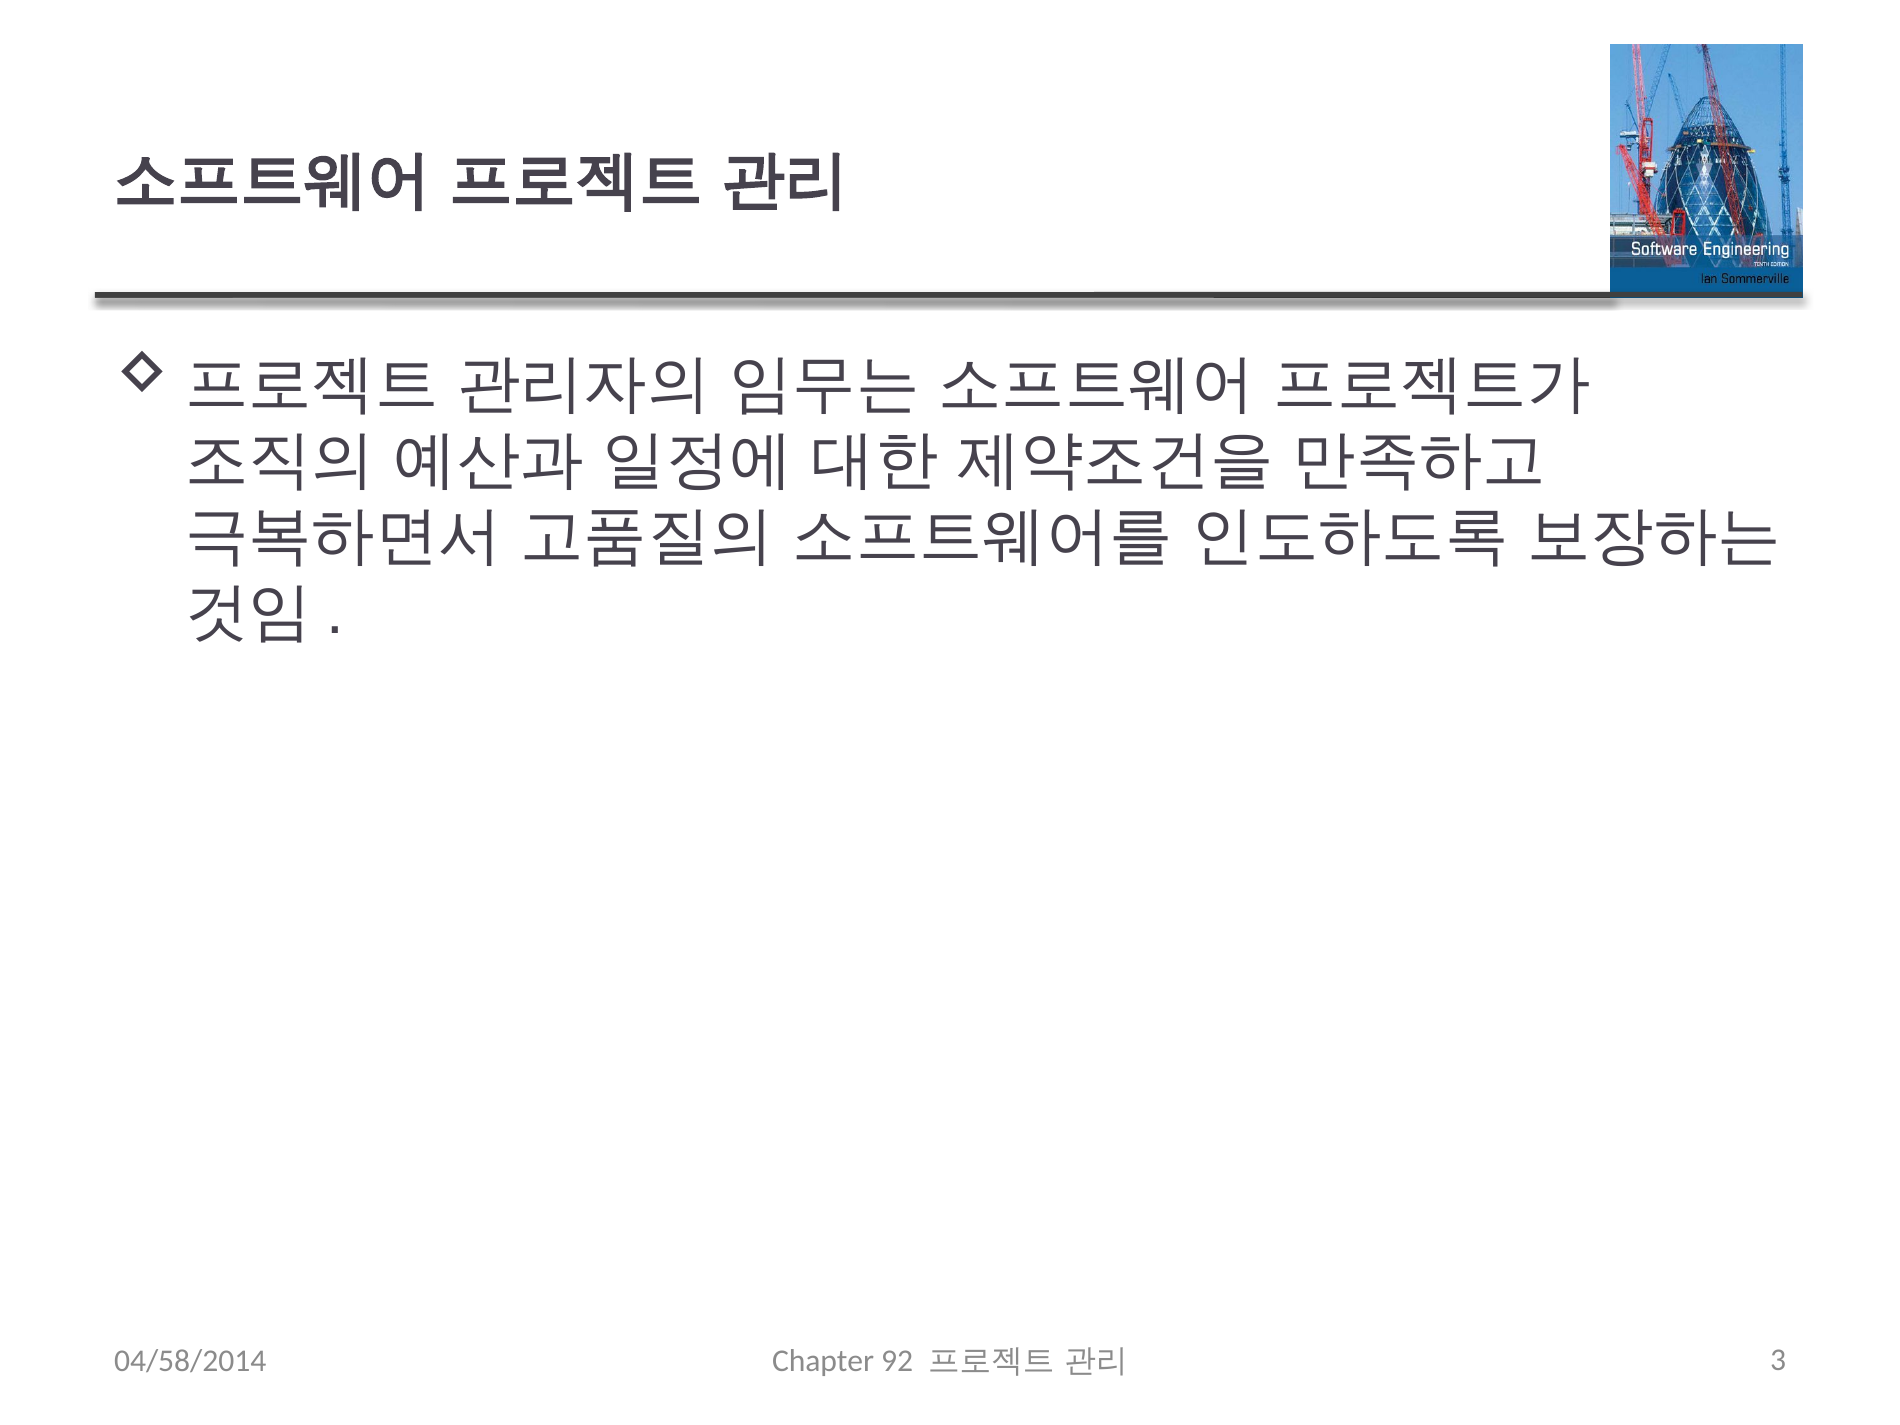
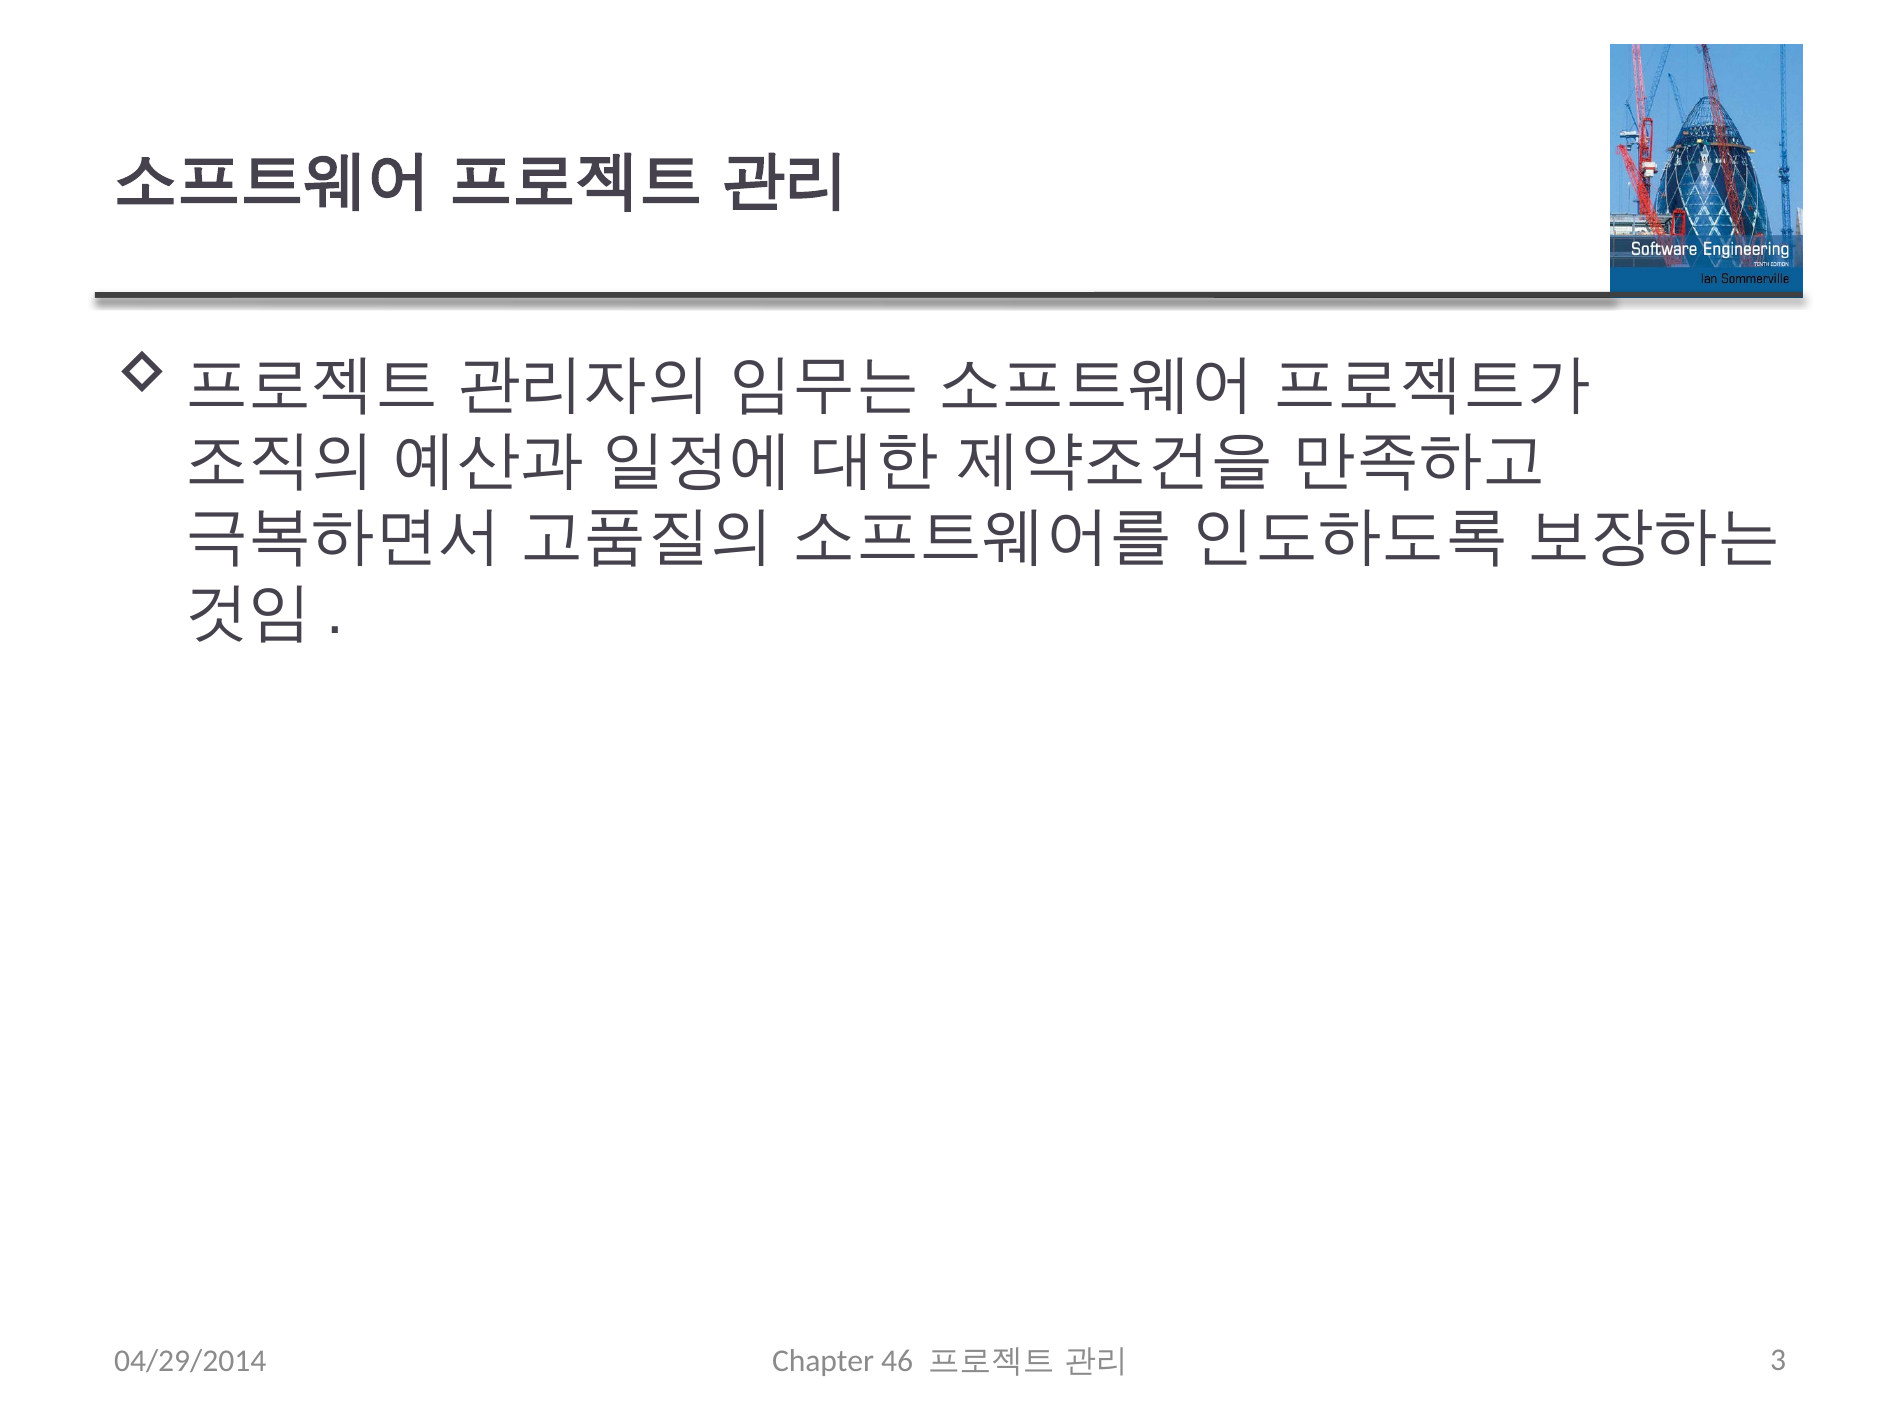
04/58/2014: 04/58/2014 -> 04/29/2014 (190, 1361)
92: 92 -> 46 (897, 1361)
